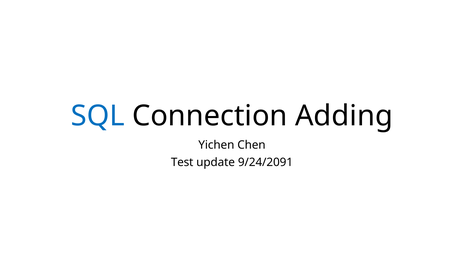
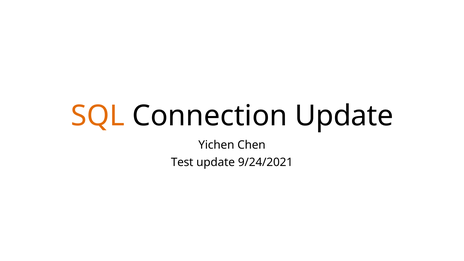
SQL colour: blue -> orange (98, 116)
Connection Adding: Adding -> Update (344, 116)
9/24/2091: 9/24/2091 -> 9/24/2021 (265, 162)
